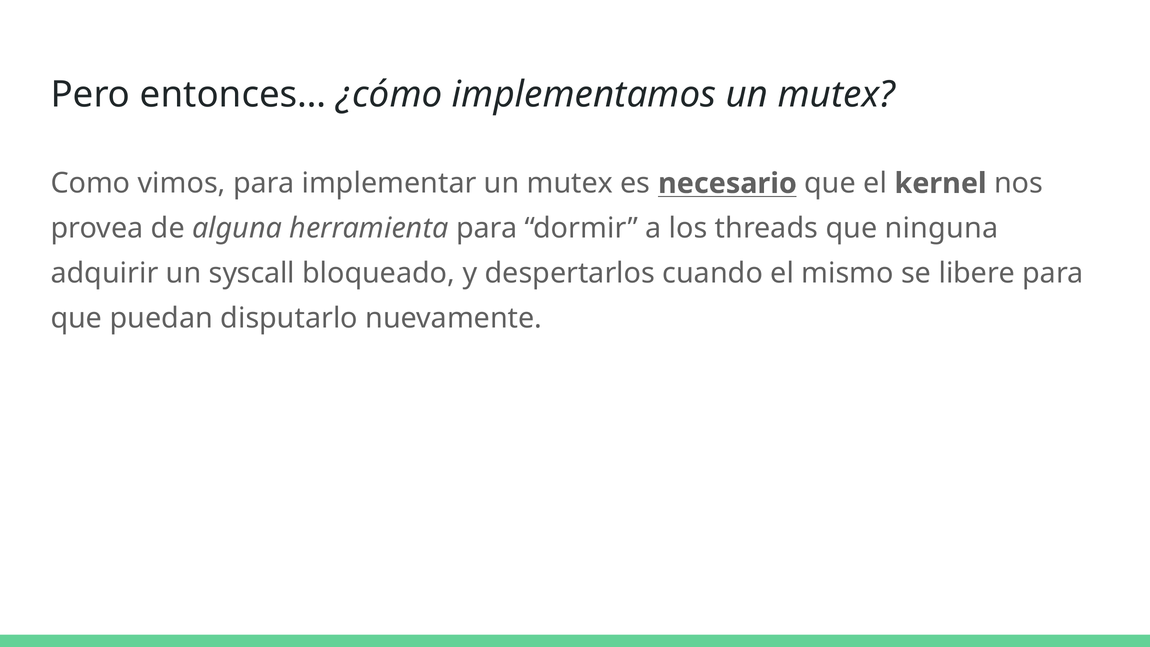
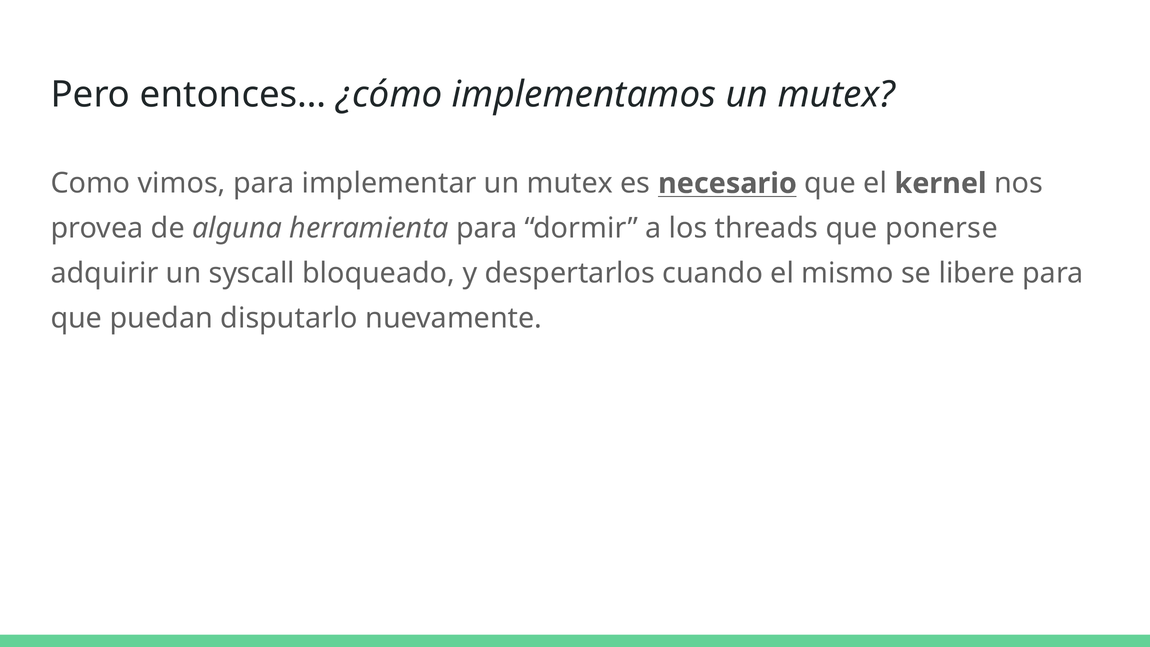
ninguna: ninguna -> ponerse (941, 228)
